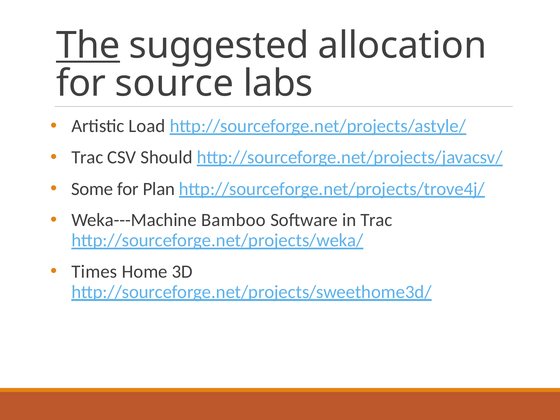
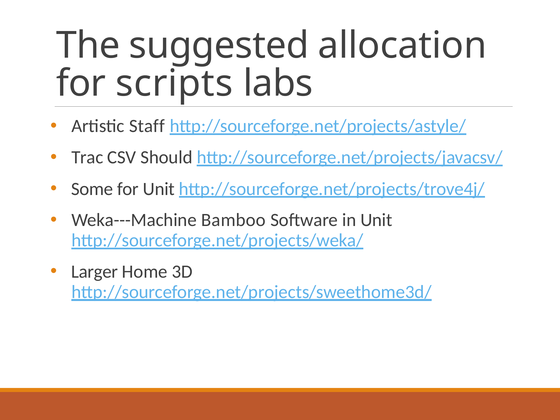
The underline: present -> none (88, 46)
source: source -> scripts (174, 84)
Load: Load -> Staff (147, 126)
for Plan: Plan -> Unit (159, 189)
in Trac: Trac -> Unit (376, 220)
Times: Times -> Larger (95, 272)
